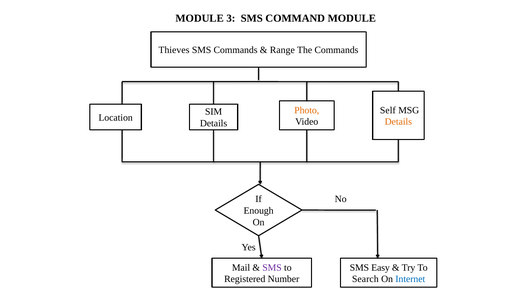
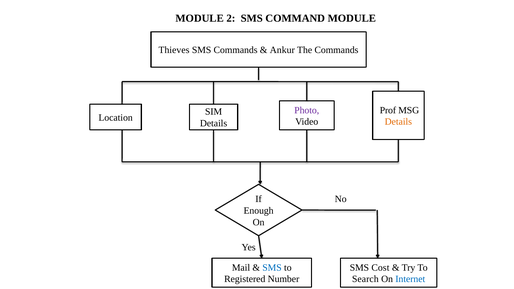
3: 3 -> 2 (231, 18)
Range: Range -> Ankur (282, 50)
Photo colour: orange -> purple (307, 110)
Self: Self -> Prof (388, 110)
SMS colour: purple -> blue (272, 268)
Easy: Easy -> Cost (380, 268)
